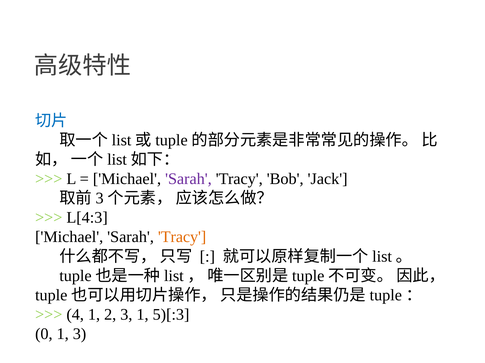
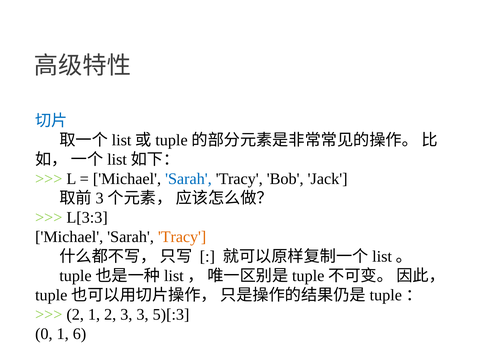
Sarah colour: purple -> blue (188, 179)
L[4:3: L[4:3 -> L[3:3 (87, 218)
4: 4 -> 2 (75, 315)
3 1: 1 -> 3 (143, 315)
1 3: 3 -> 6 (79, 334)
